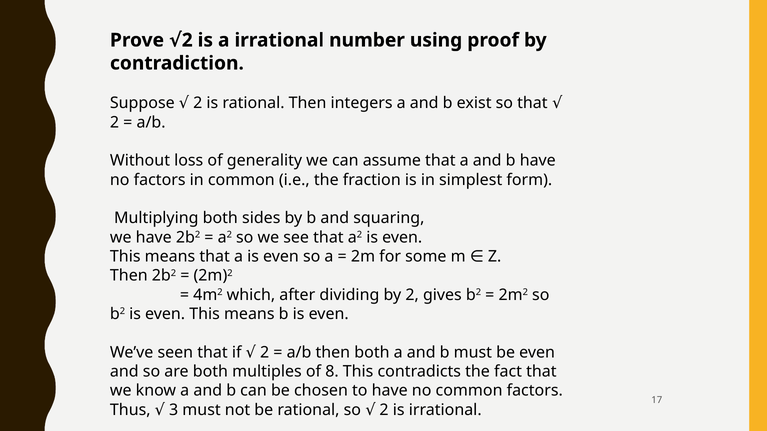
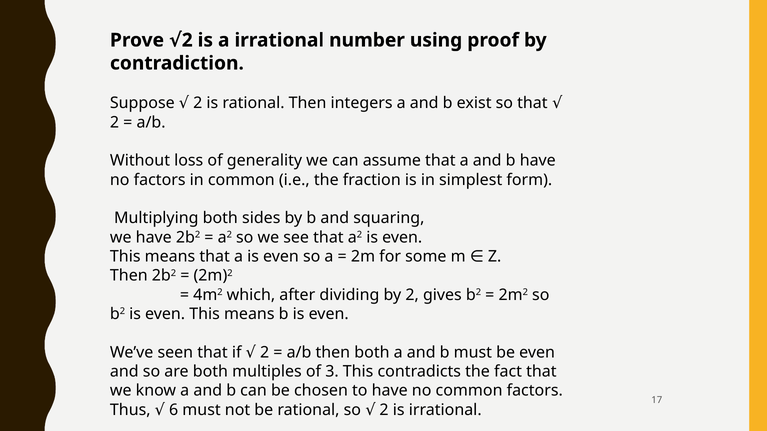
8: 8 -> 3 (332, 372)
3: 3 -> 6 (174, 410)
